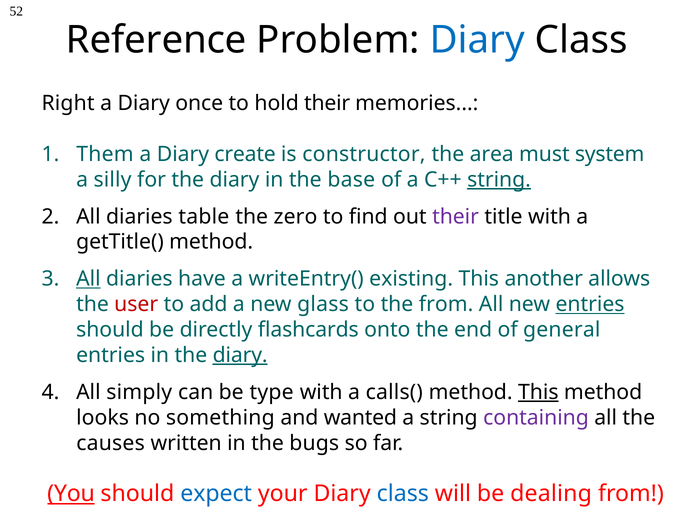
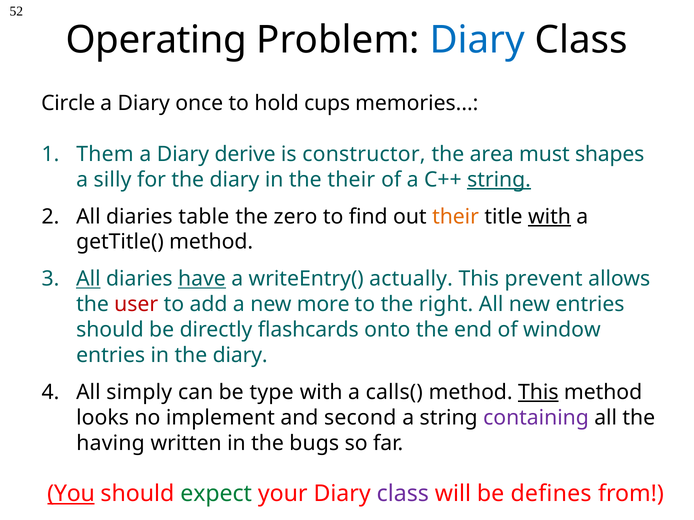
Reference: Reference -> Operating (156, 40)
Right: Right -> Circle (68, 103)
hold their: their -> cups (327, 103)
create: create -> derive (245, 154)
system: system -> shapes (610, 154)
the base: base -> their (351, 180)
their colour: purple -> orange (456, 217)
with underline: none -> present (549, 217)
have underline: none -> present (202, 279)
existing: existing -> actually (411, 279)
another: another -> prevent (544, 279)
glass: glass -> more (323, 305)
the from: from -> right (446, 305)
entries underline: present -> none (590, 305)
general: general -> window (562, 330)
diary underline: present -> none (240, 356)
something: something -> implement (220, 418)
wanted: wanted -> second (360, 418)
causes: causes -> having (111, 443)
expect colour: blue -> green (216, 494)
class colour: blue -> purple (403, 494)
dealing: dealing -> defines (551, 494)
